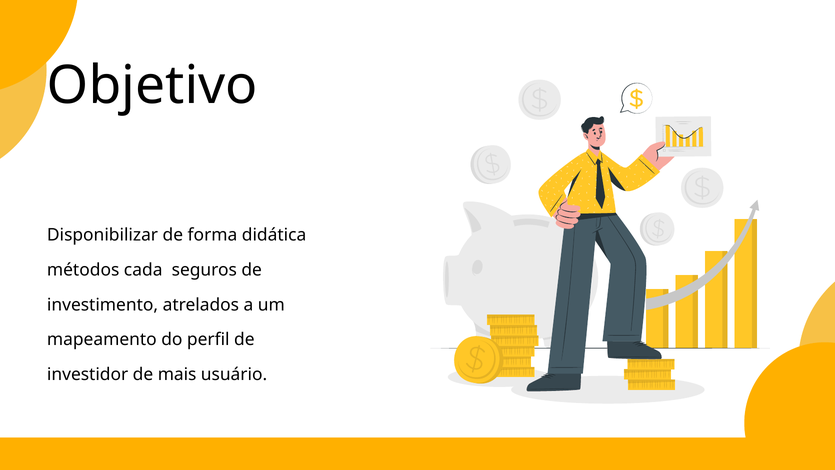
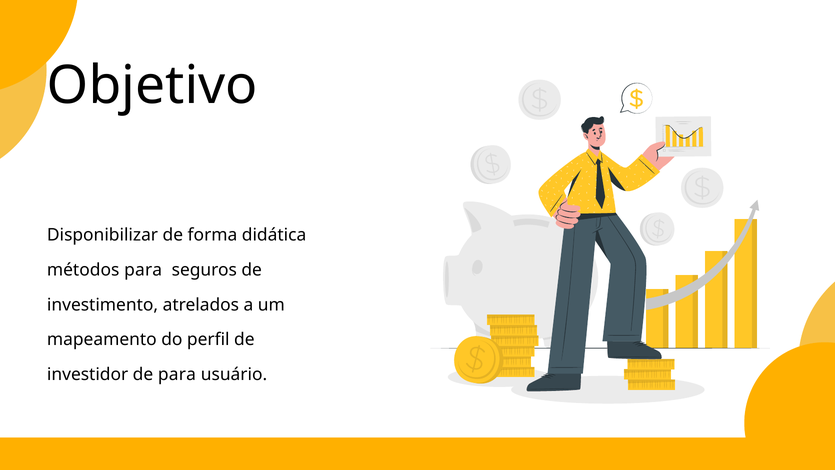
métodos cada: cada -> para (143, 270)
de mais: mais -> para (177, 374)
